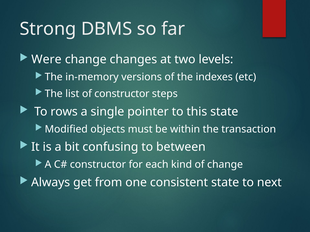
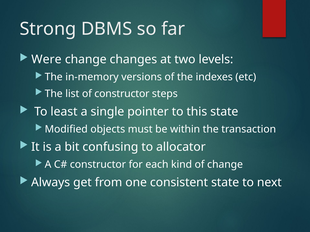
rows: rows -> least (64, 112)
between: between -> allocator (181, 147)
